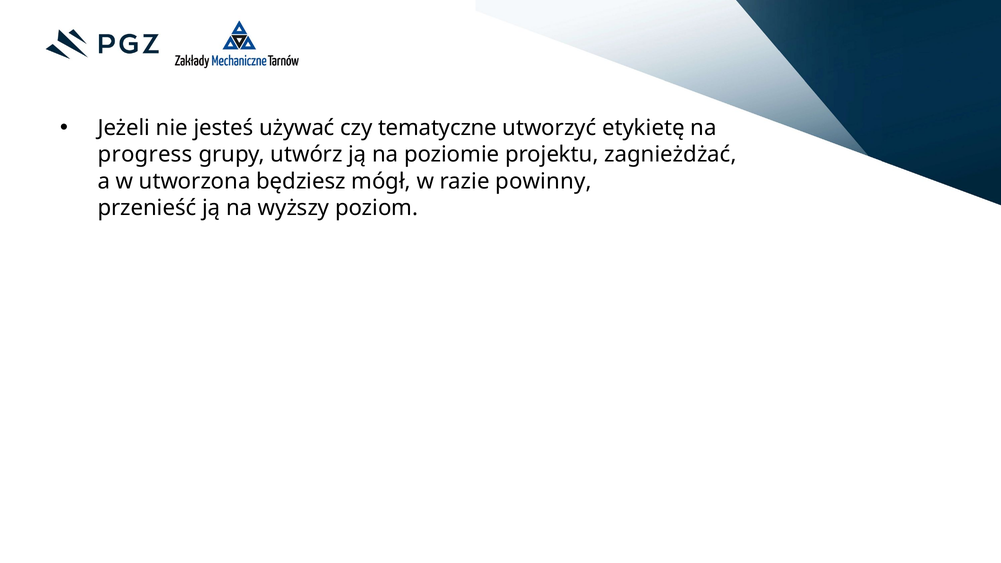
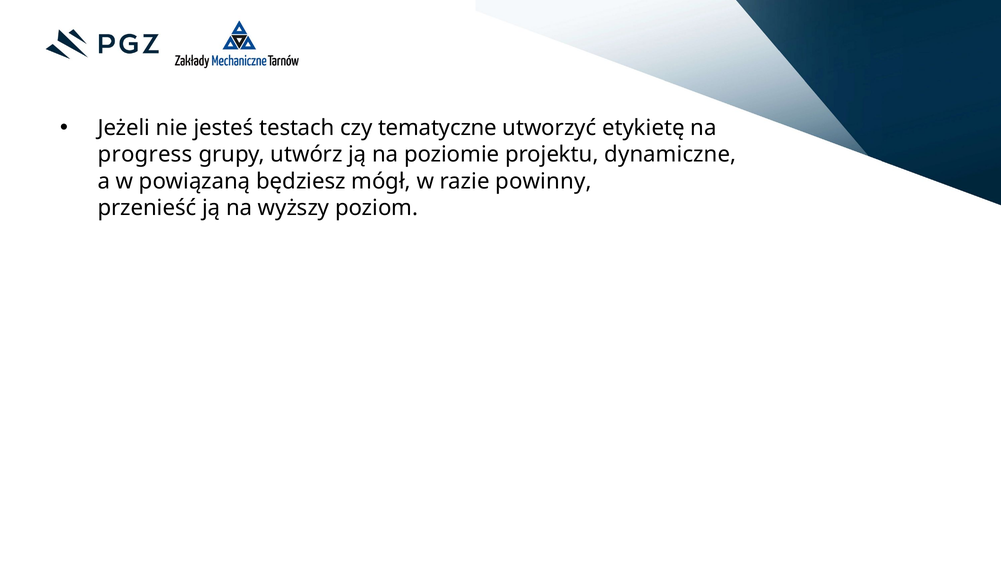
używać: używać -> testach (297, 128)
zagnieżdżać: zagnieżdżać -> dynamiczne (670, 155)
utworzona: utworzona -> powiązaną (195, 181)
